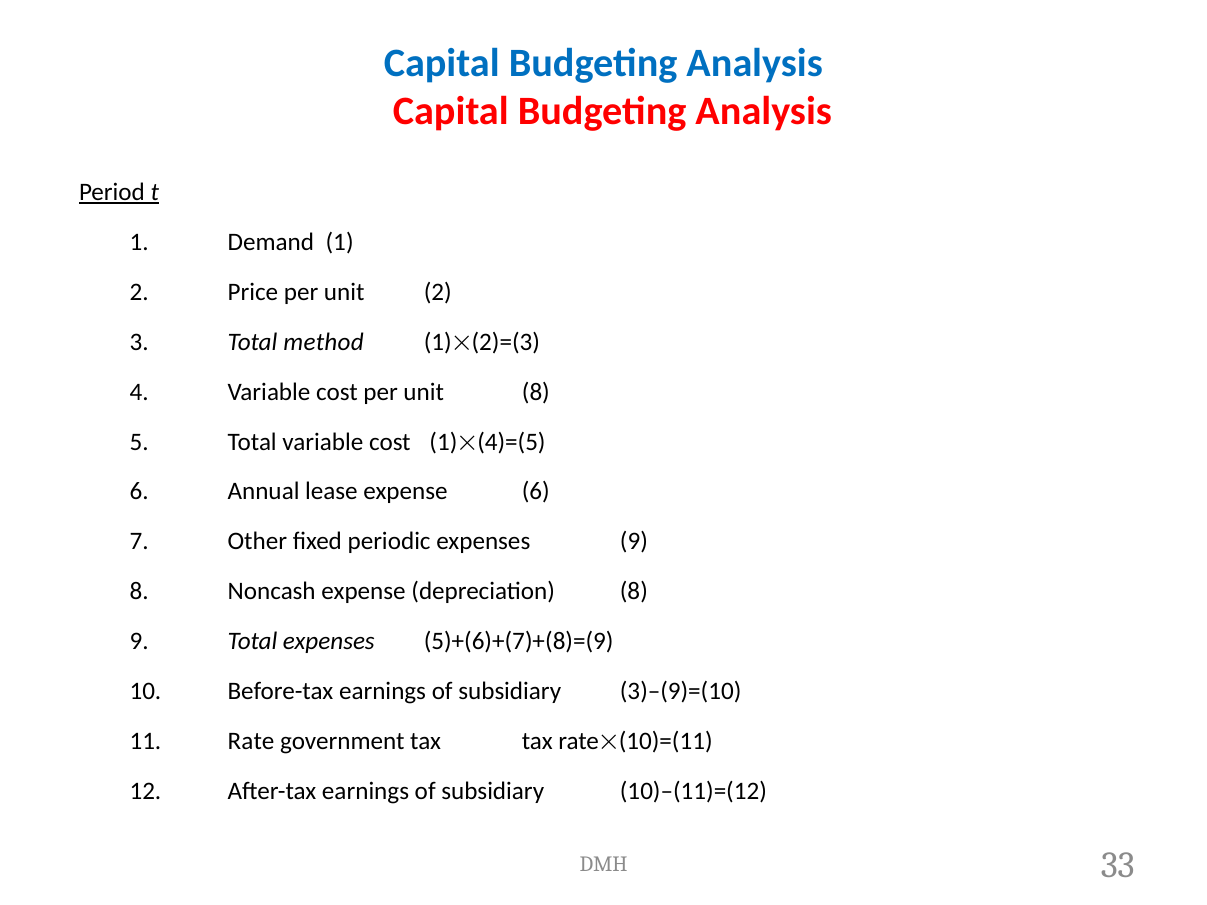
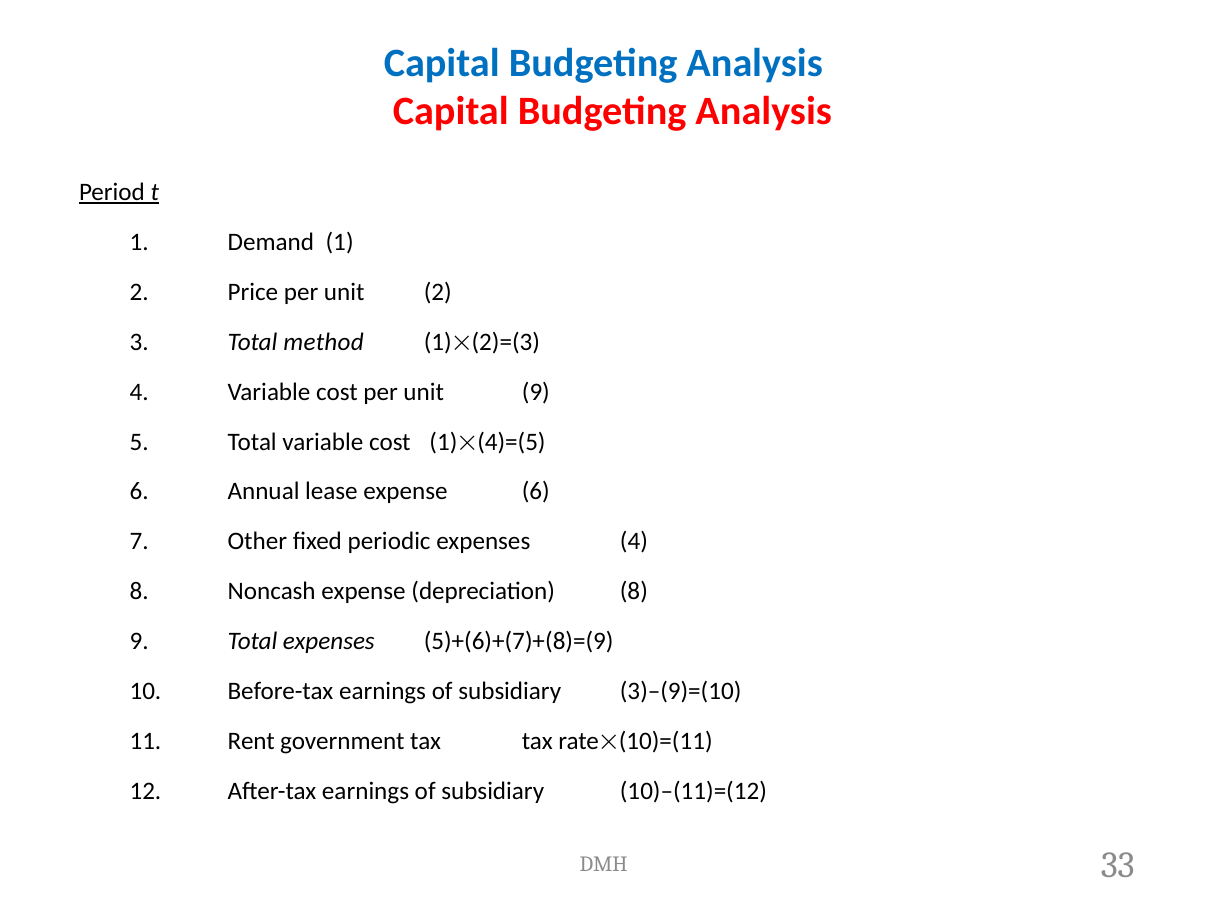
unit 8: 8 -> 9 (536, 392)
expenses 9: 9 -> 4 (634, 542)
Rate: Rate -> Rent (251, 742)
